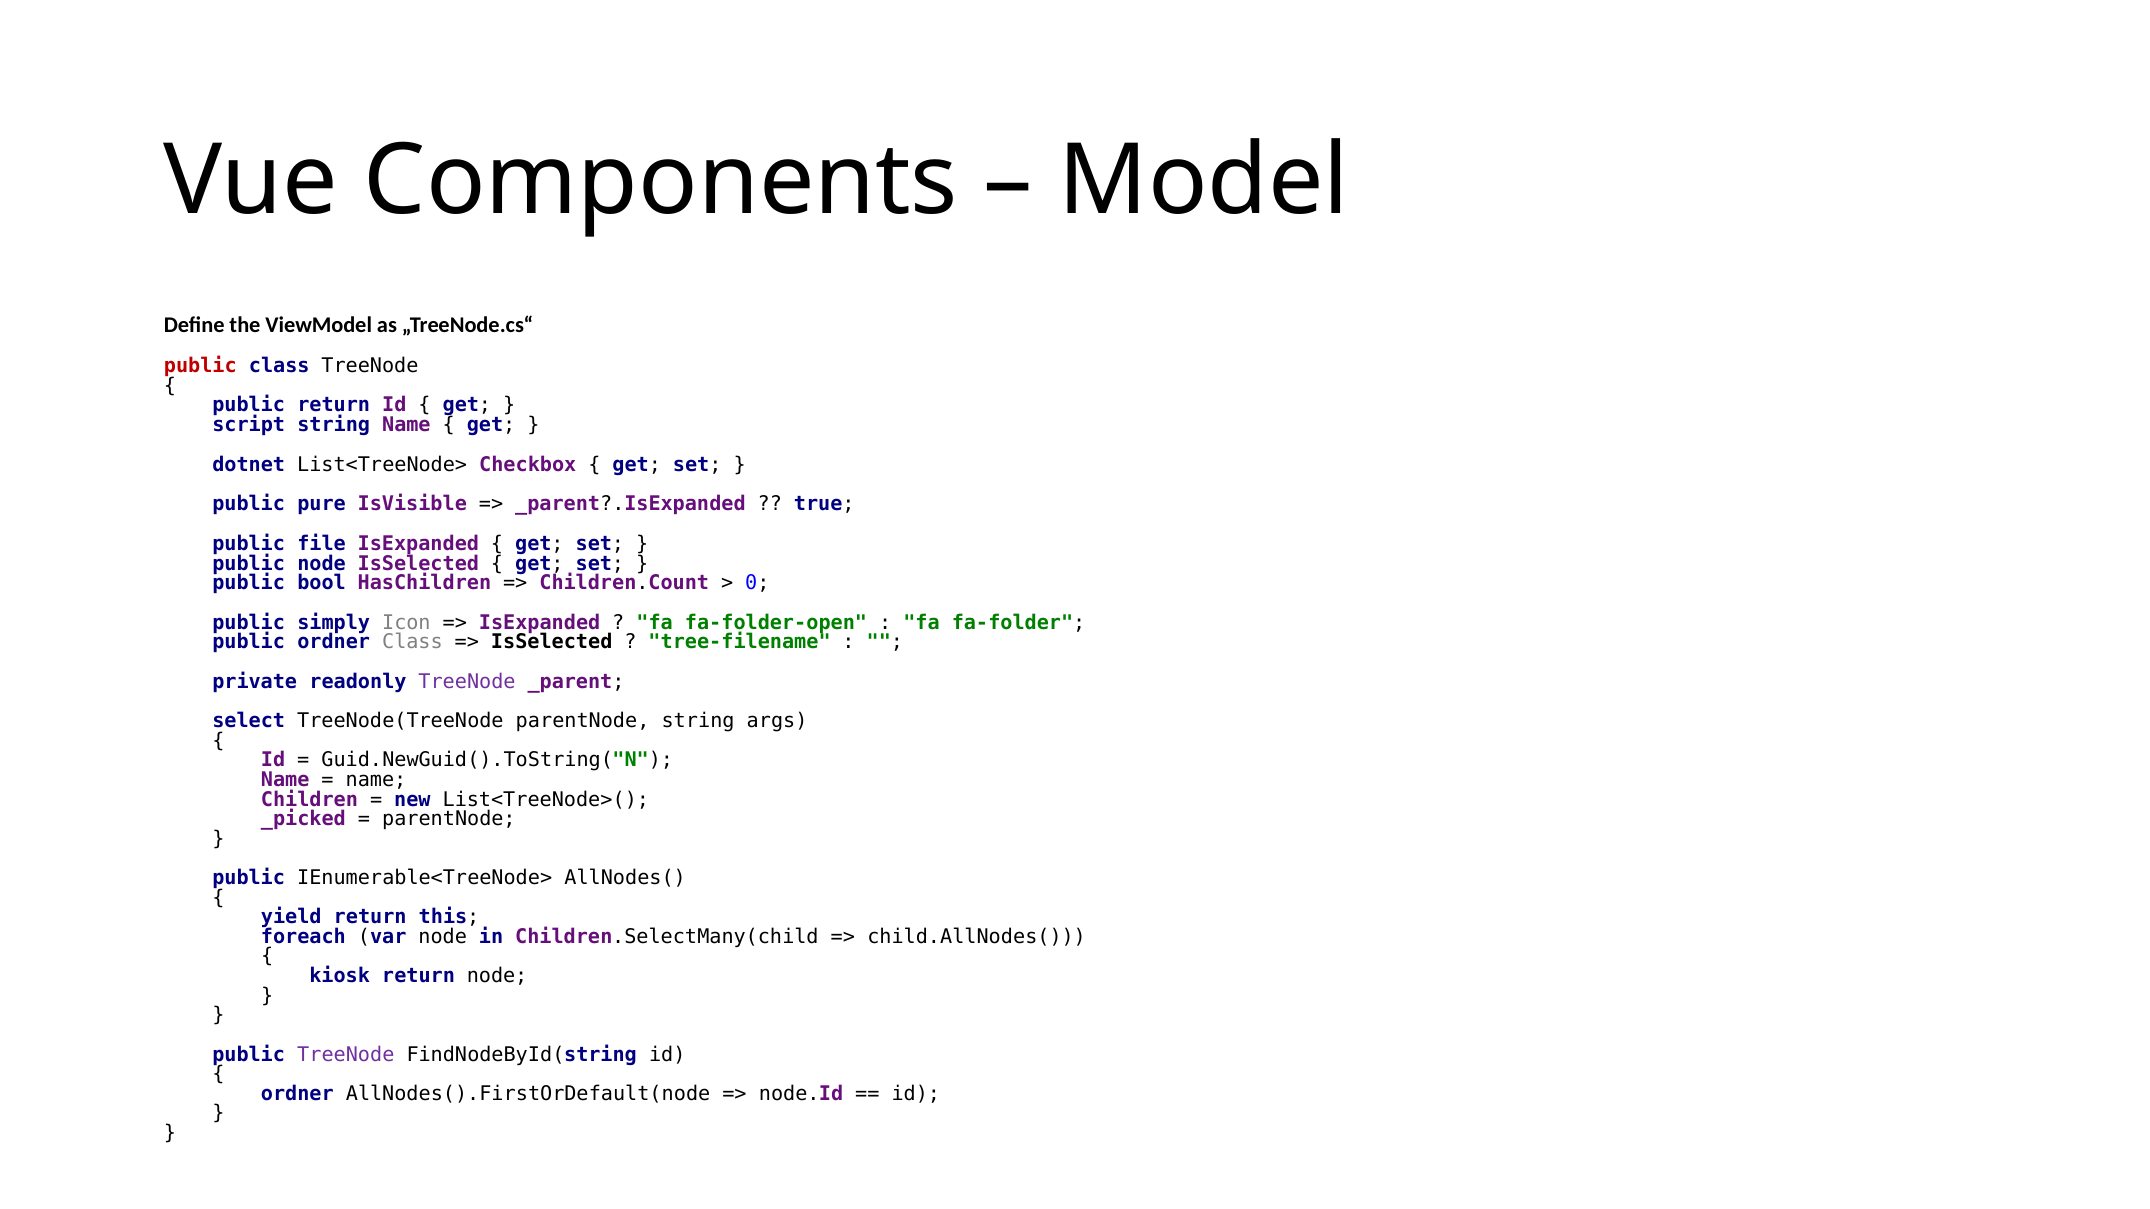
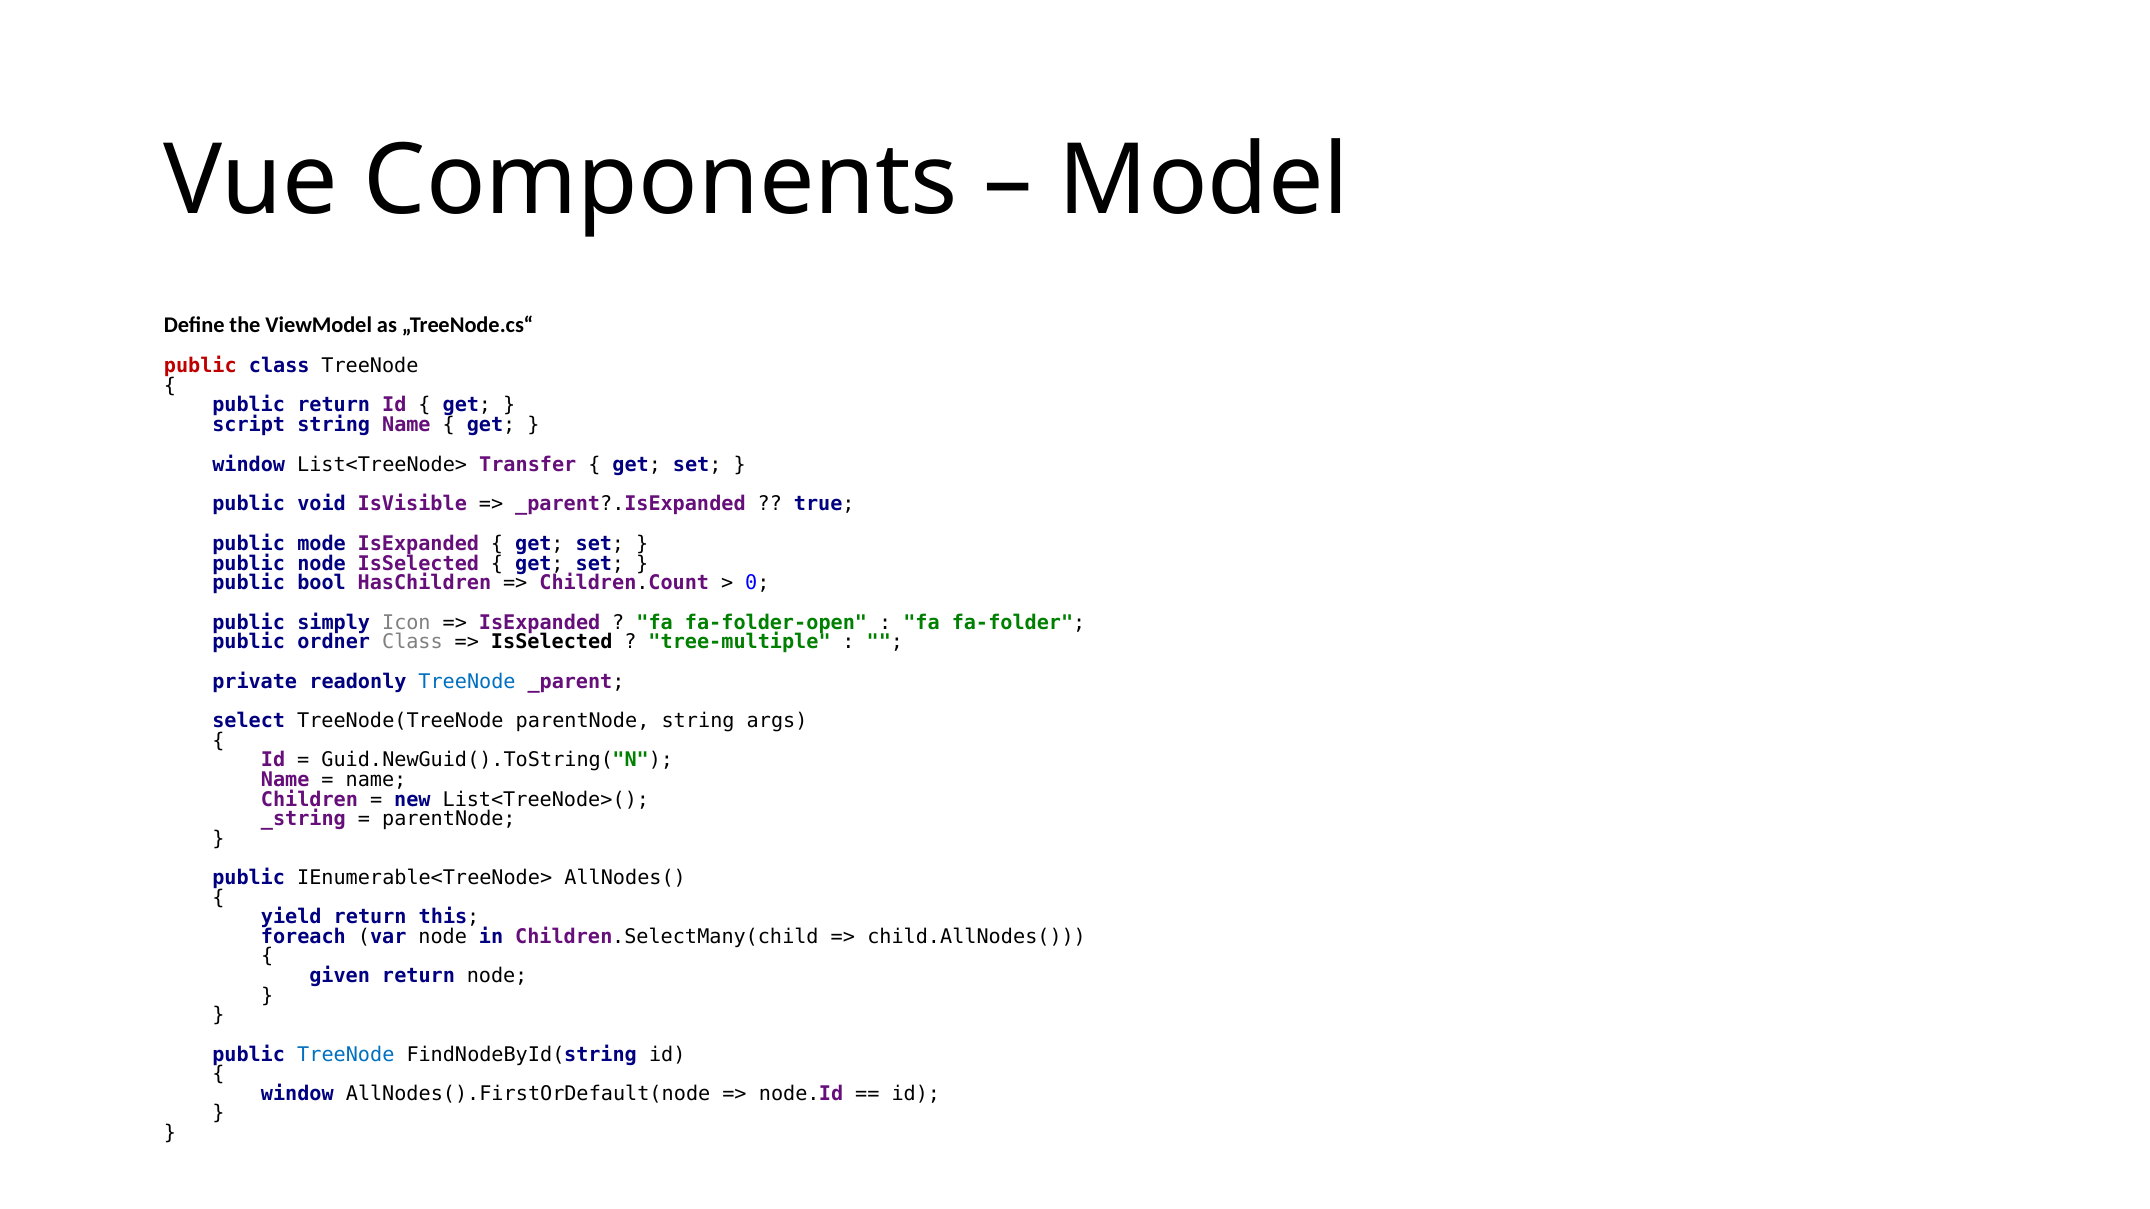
dotnet: dotnet -> window (249, 465)
Checkbox: Checkbox -> Transfer (528, 465)
pure: pure -> void (322, 504)
file: file -> mode (322, 544)
tree-filename: tree-filename -> tree-multiple (740, 642)
TreeNode colour: purple -> blue (467, 682)
_picked: _picked -> _string (303, 819)
kiosk: kiosk -> given (340, 976)
TreeNode colour: purple -> blue (346, 1055)
ordner: ordner -> window (297, 1094)
